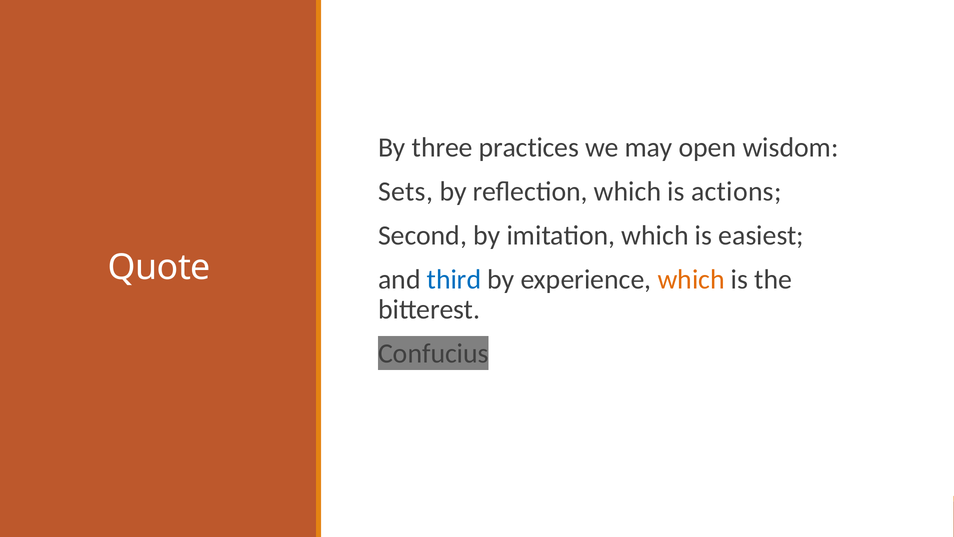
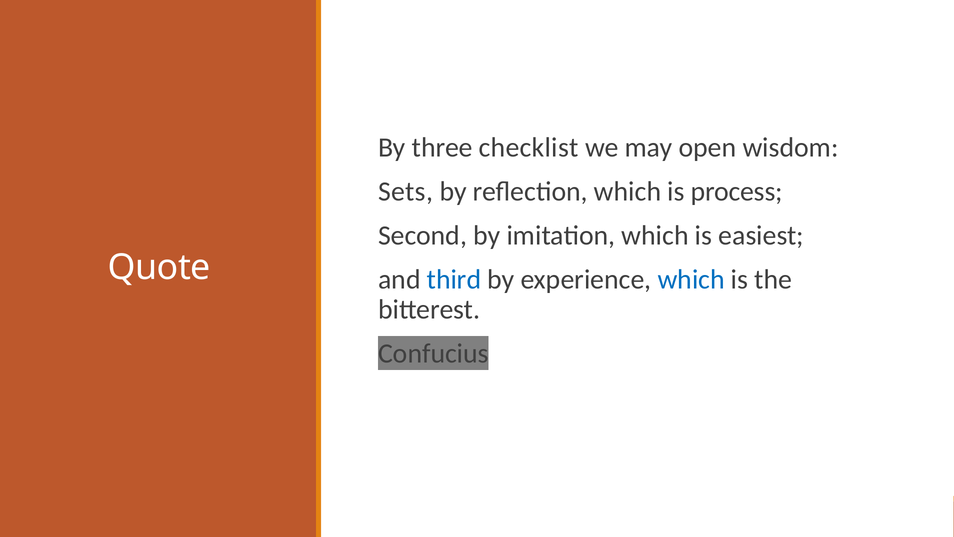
practices: practices -> checklist (529, 148)
actions: actions -> process (737, 191)
which colour: orange -> blue (691, 279)
